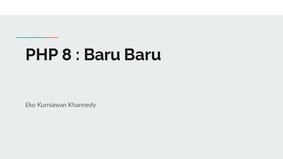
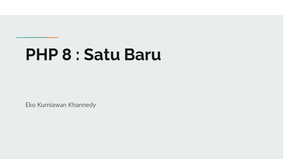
Baru: Baru -> Satu (102, 55)
